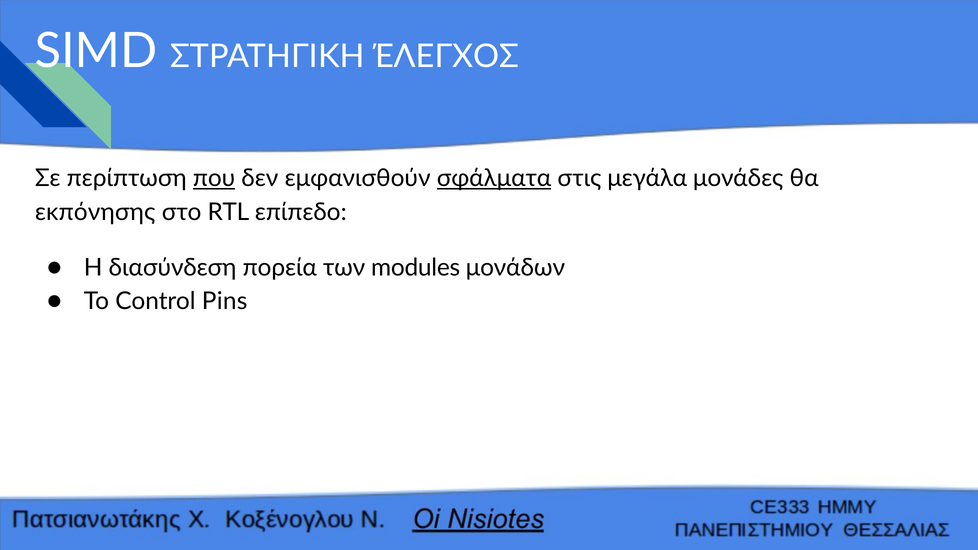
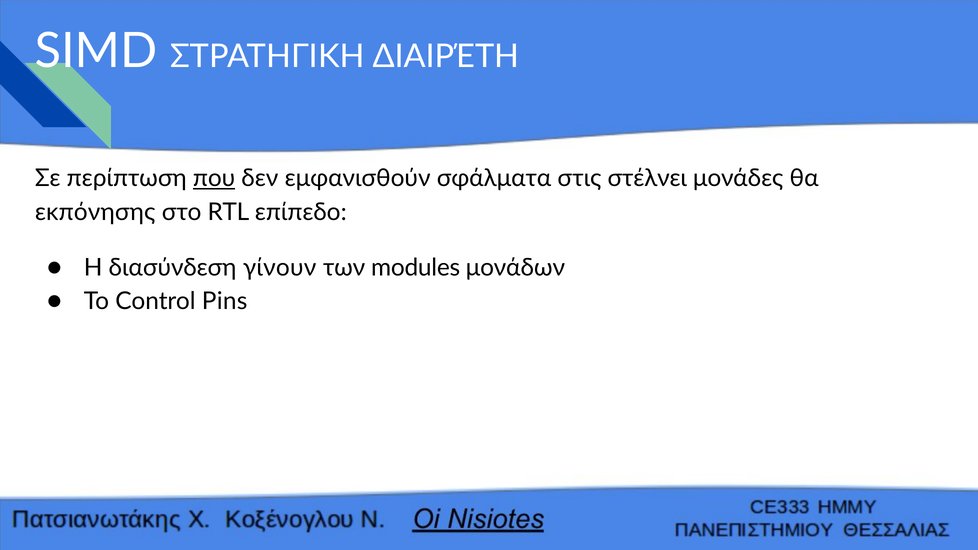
ΈΛΕΓΧΟΣ: ΈΛΕΓΧΟΣ -> ΔΙΑΙΡΈΤΗ (446, 57)
σφάλματα underline: present -> none (494, 178)
μεγάλα: μεγάλα -> στέλνει (647, 178)
πορεία: πορεία -> γίνουν (280, 268)
